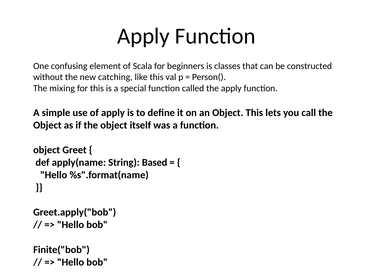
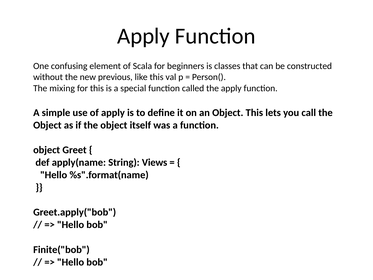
catching: catching -> previous (115, 77)
Based: Based -> Views (155, 162)
